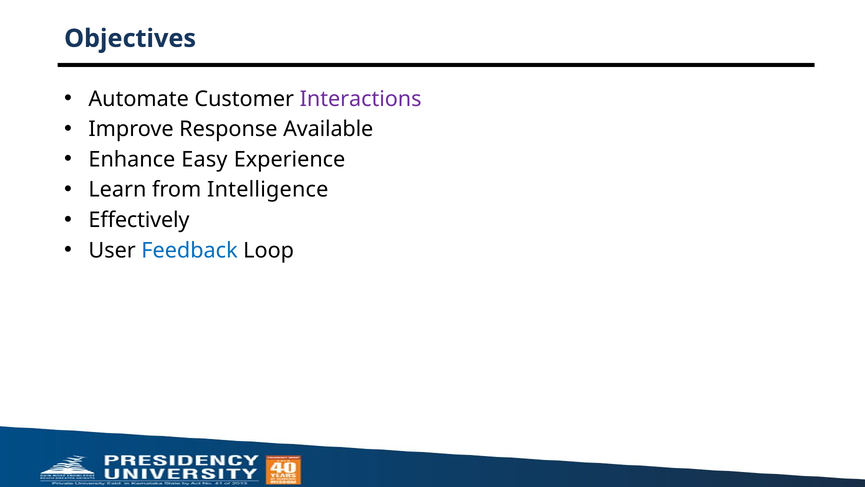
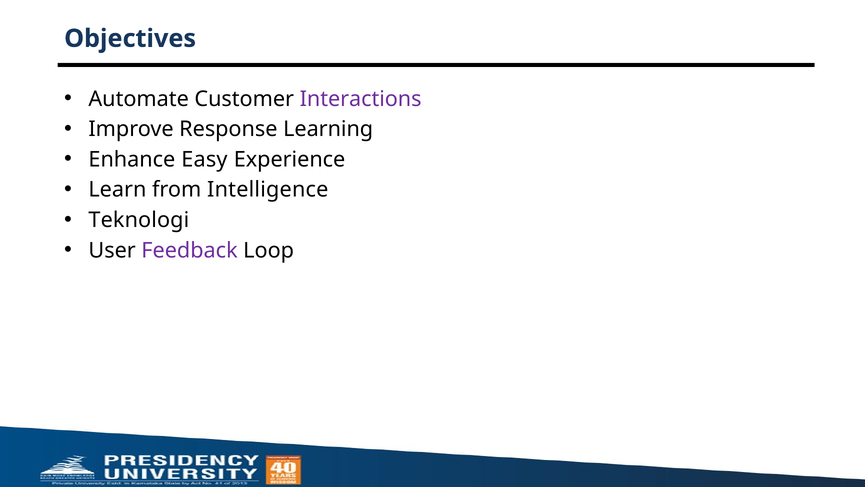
Available: Available -> Learning (328, 129)
Effectively: Effectively -> Teknologi (139, 220)
Feedback colour: blue -> purple (190, 250)
